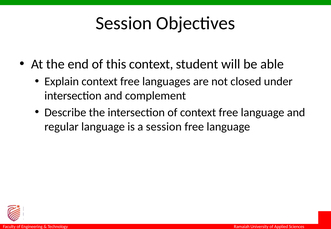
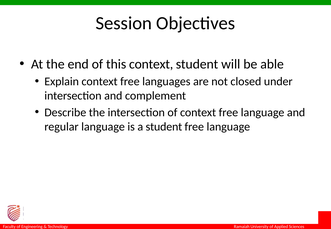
a session: session -> student (164, 127)
